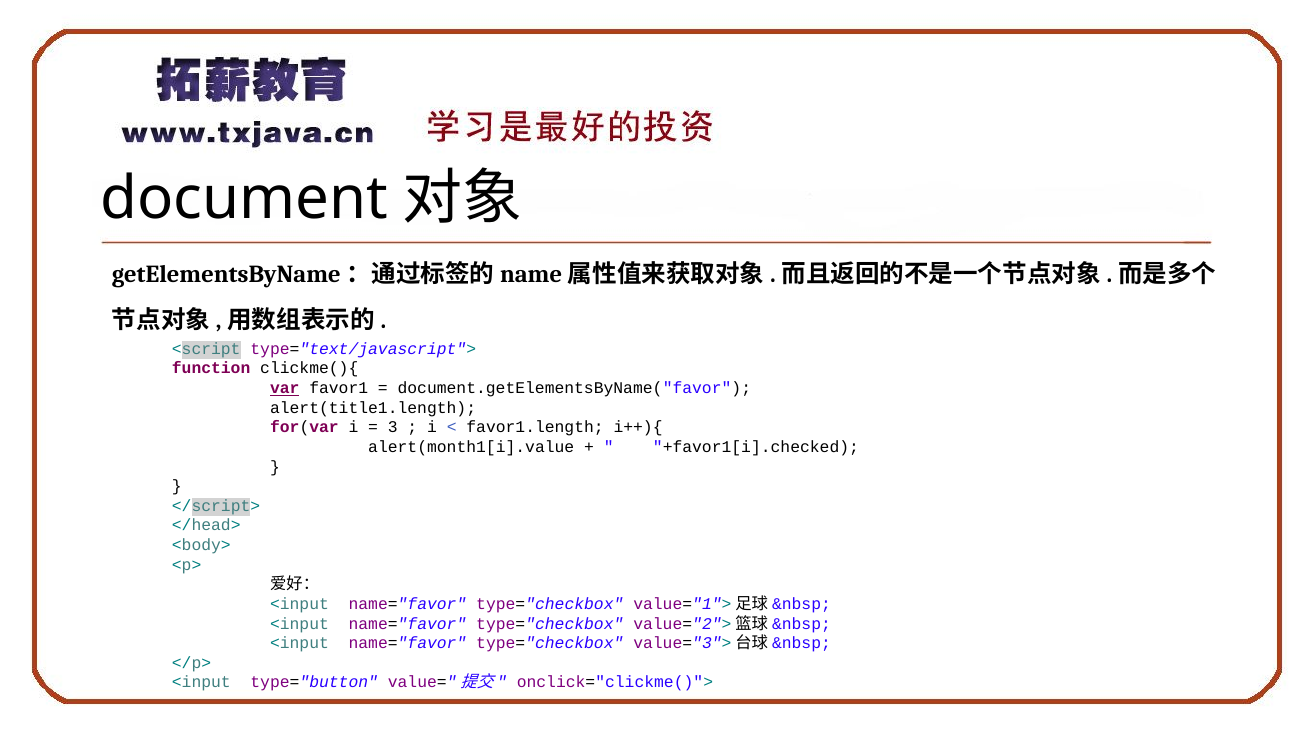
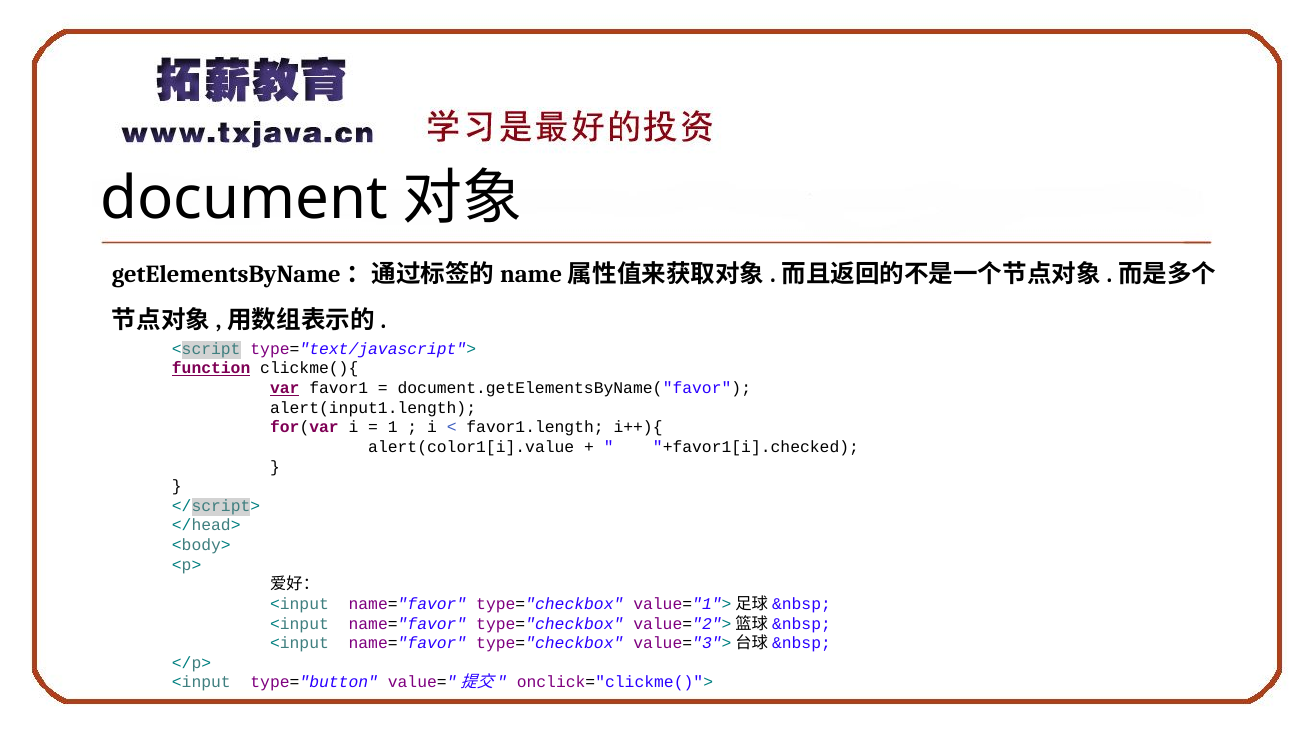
function underline: none -> present (211, 369)
alert(title1.length: alert(title1.length -> alert(input1.length (373, 408)
3: 3 -> 1 (393, 428)
alert(month1[i].value: alert(month1[i].value -> alert(color1[i].value (471, 447)
